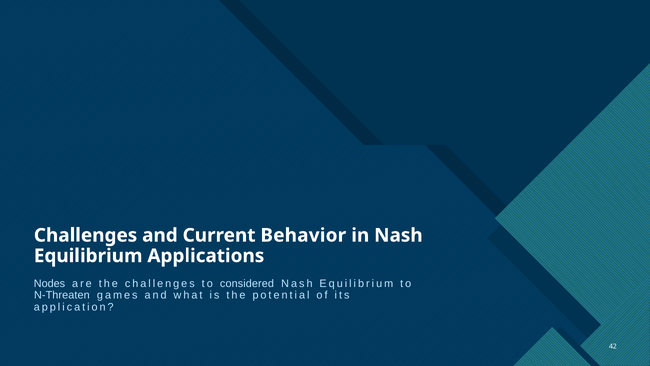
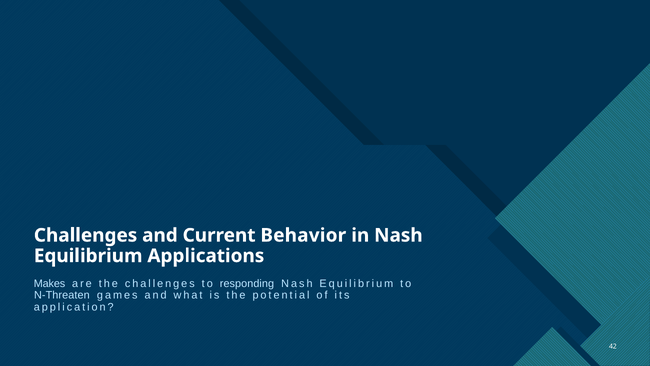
Nodes: Nodes -> Makes (50, 283)
considered: considered -> responding (247, 283)
